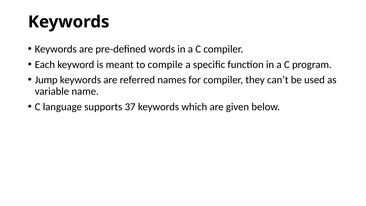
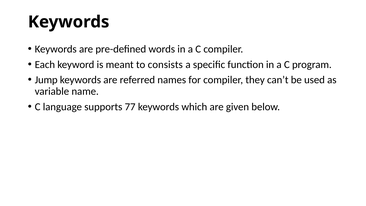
compile: compile -> consists (165, 64)
37: 37 -> 77 (130, 107)
